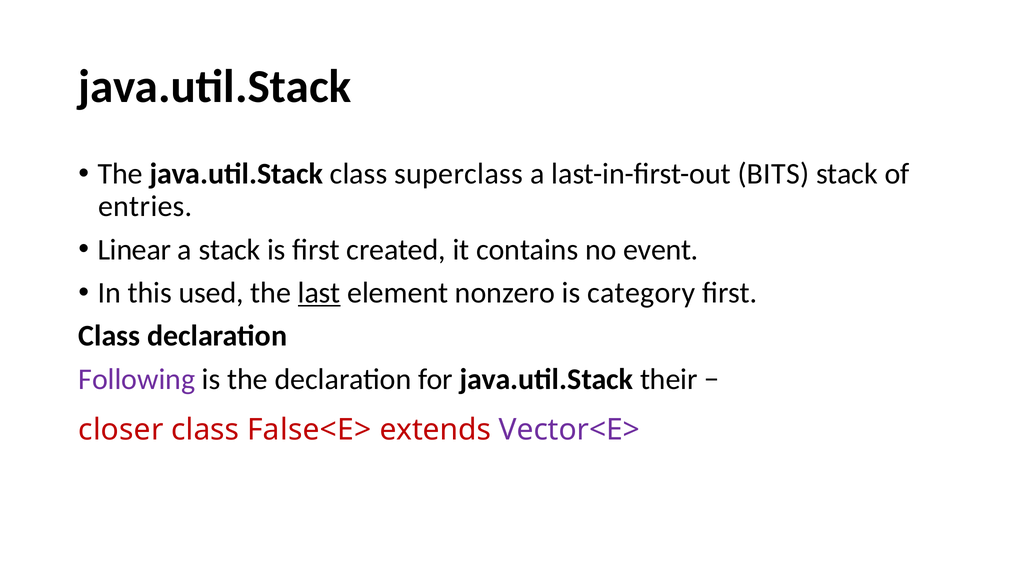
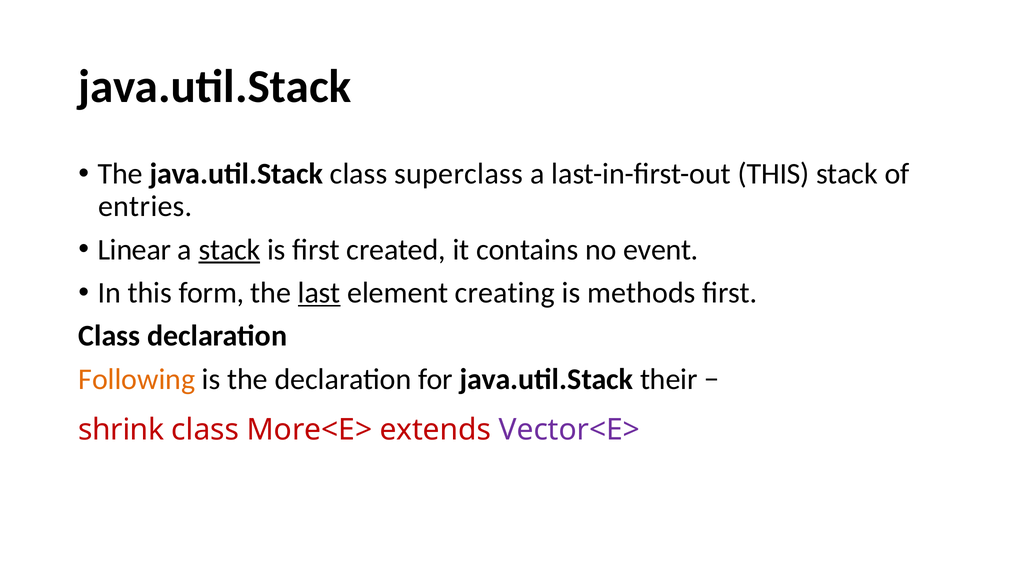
last-in-first-out BITS: BITS -> THIS (774, 174)
stack underline: none -> present (230, 250)
used: used -> form (211, 293)
nonzero: nonzero -> creating (505, 293)
category: category -> methods (641, 293)
Following colour: purple -> orange (137, 379)
closer: closer -> shrink (121, 430)
False<E>: False<E> -> More<E> (309, 430)
